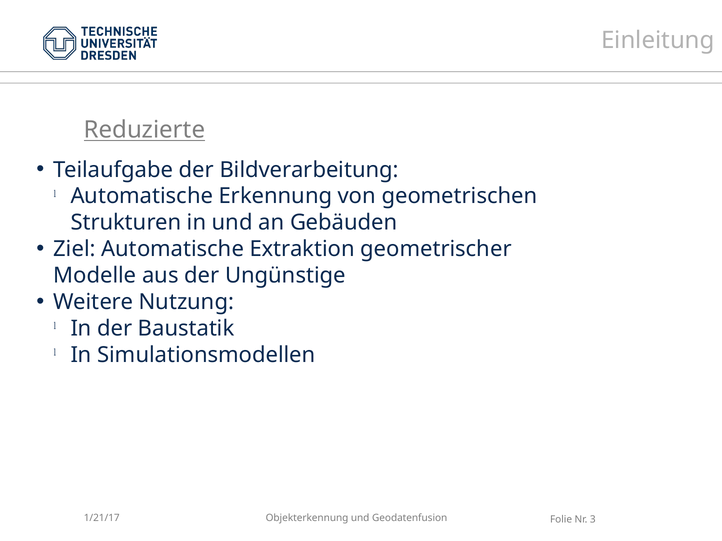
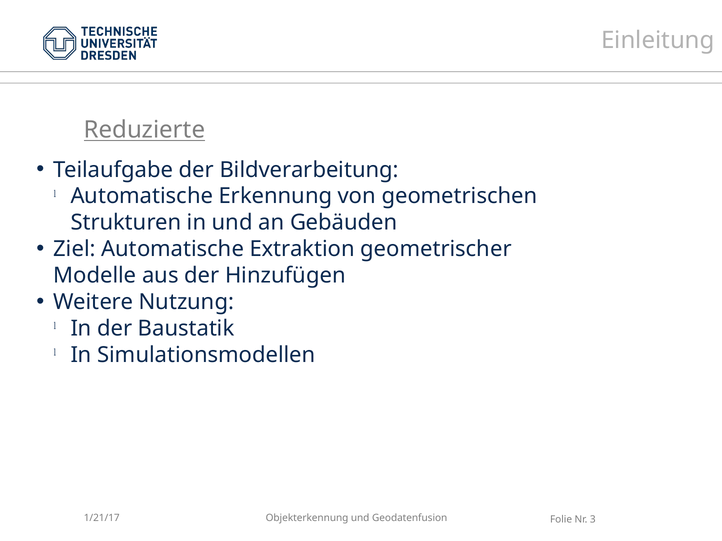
Ungünstige: Ungünstige -> Hinzufügen (285, 276)
